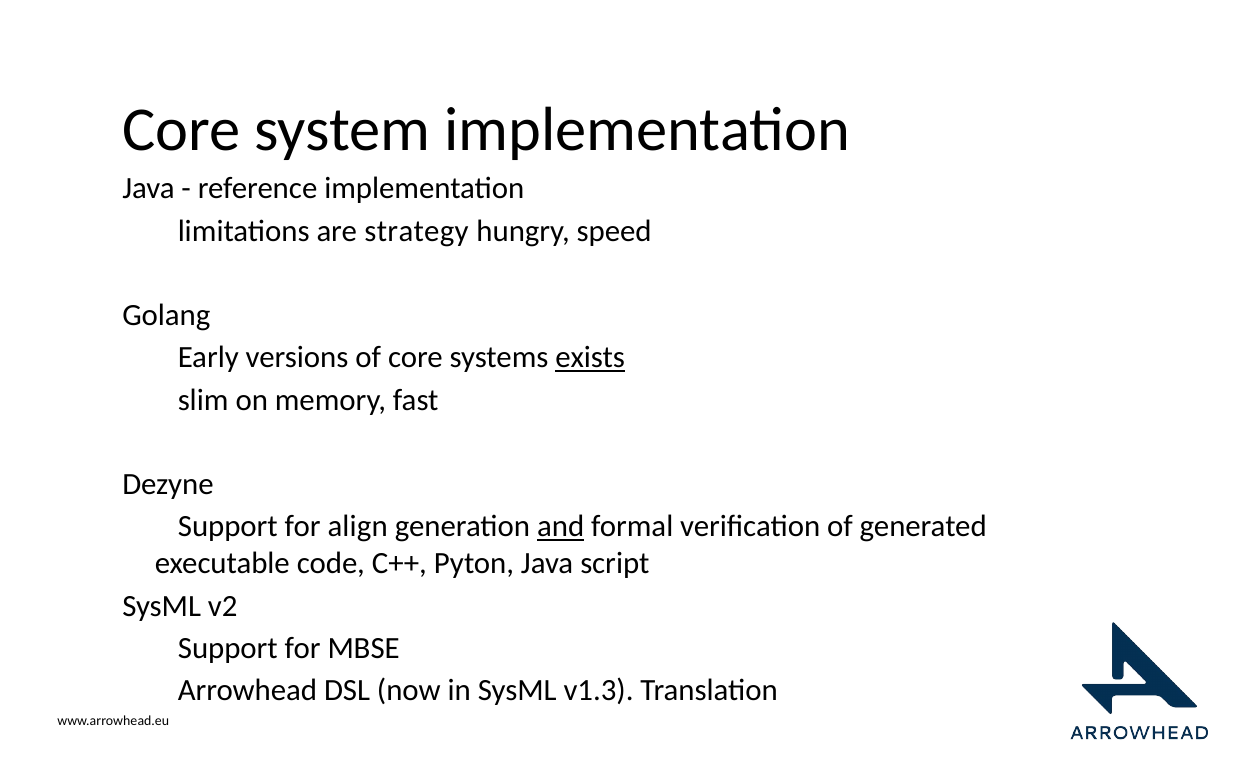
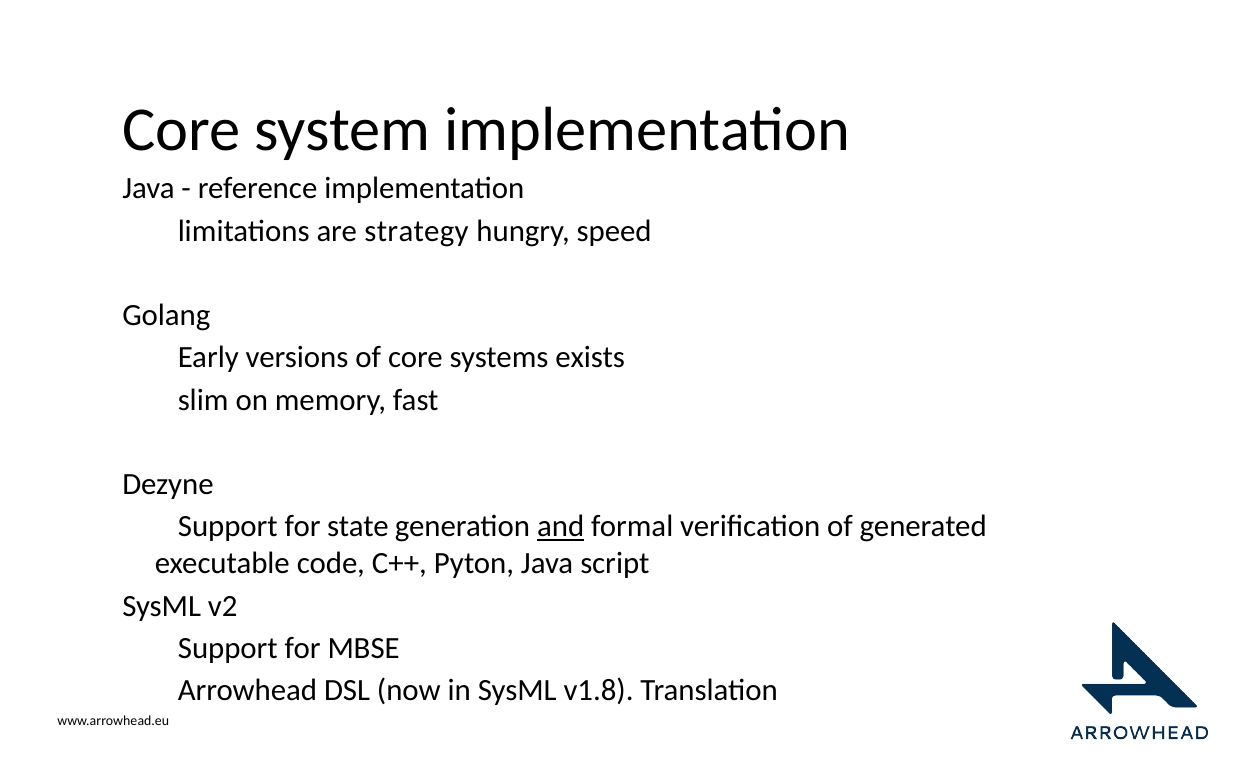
exists underline: present -> none (590, 358)
align: align -> state (358, 527)
v1.3: v1.3 -> v1.8 (599, 691)
